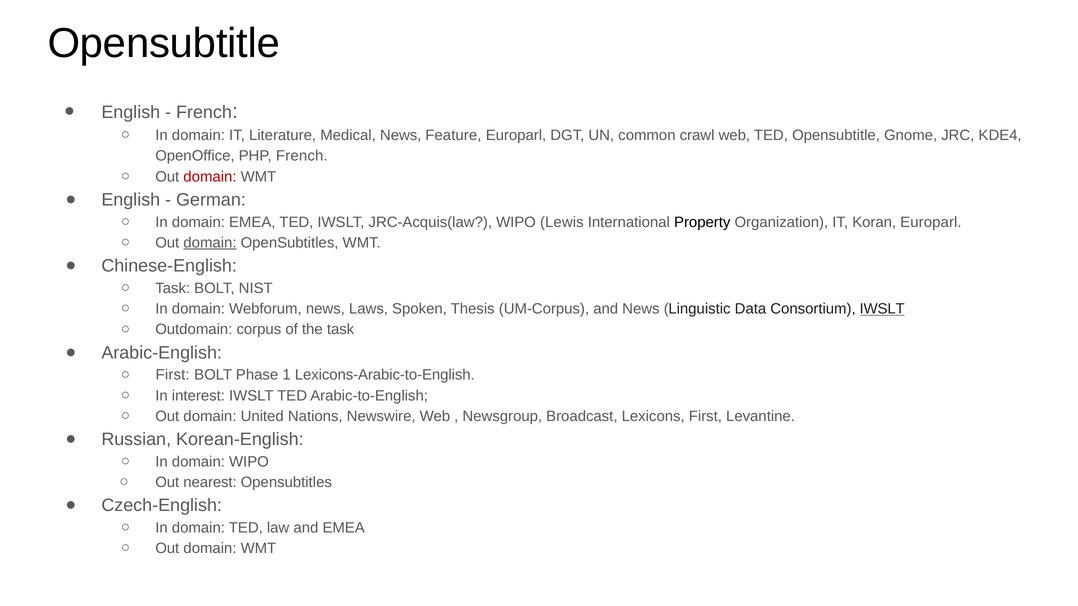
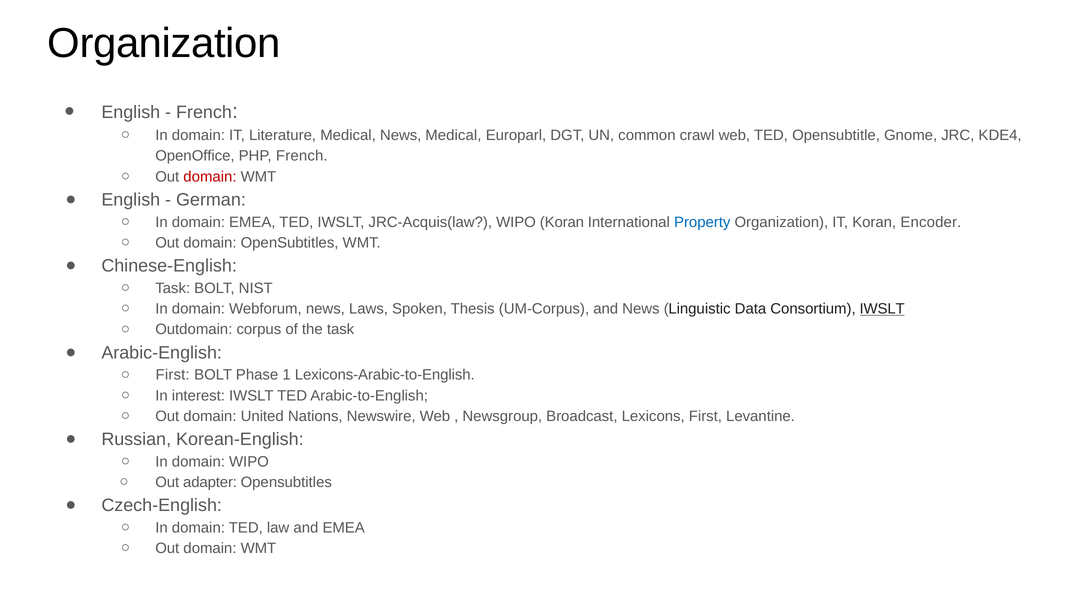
Opensubtitle: Opensubtitle -> Organization (164, 44)
News Feature: Feature -> Medical (453, 135)
WIPO Lewis: Lewis -> Koran (562, 222)
Property colour: black -> blue (702, 222)
Koran Europarl: Europarl -> Encoder (931, 222)
domain underline: present -> none (210, 243)
nearest: nearest -> adapter (210, 483)
